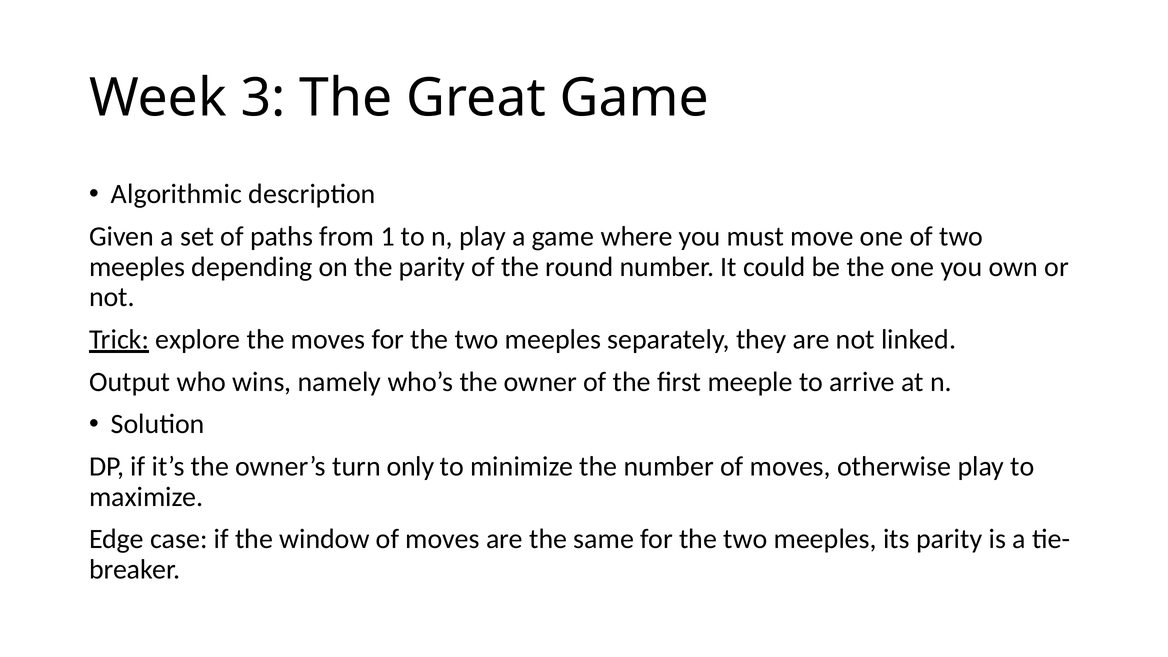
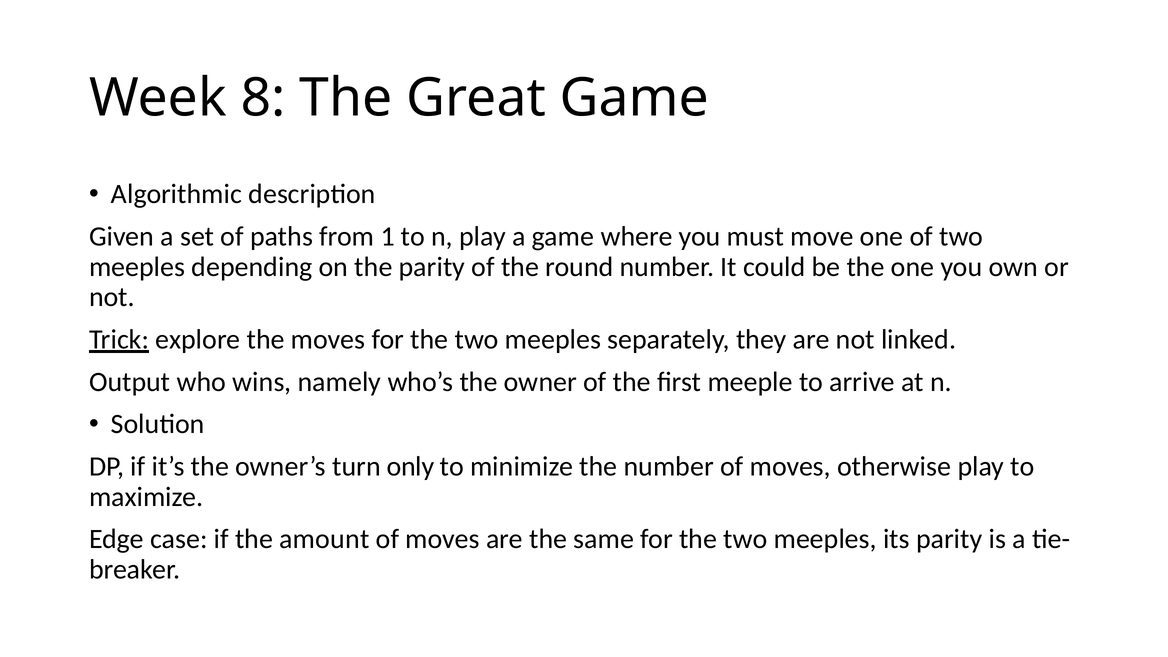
3: 3 -> 8 (263, 98)
window: window -> amount (324, 539)
